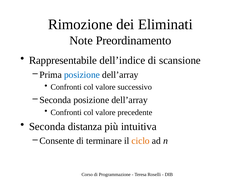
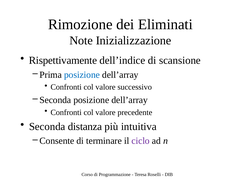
Preordinamento: Preordinamento -> Inizializzazione (134, 40)
Rappresentabile: Rappresentabile -> Rispettivamente (63, 60)
ciclo colour: orange -> purple (141, 141)
